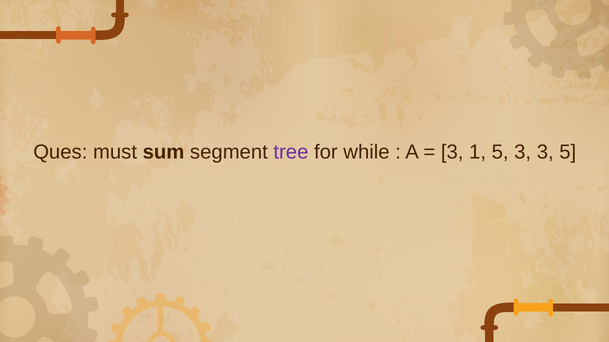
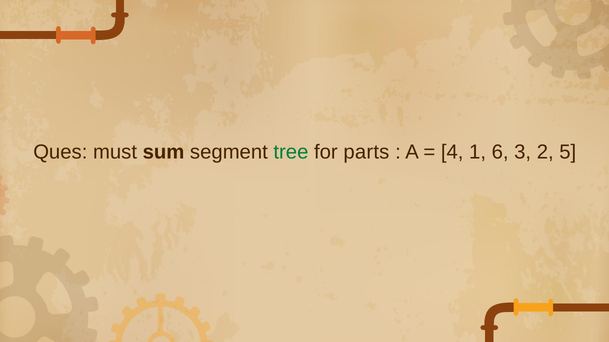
tree colour: purple -> green (291, 153)
while: while -> parts (366, 153)
3: 3 -> 4 (452, 153)
1 5: 5 -> 6 (500, 153)
3 3: 3 -> 2 (545, 153)
